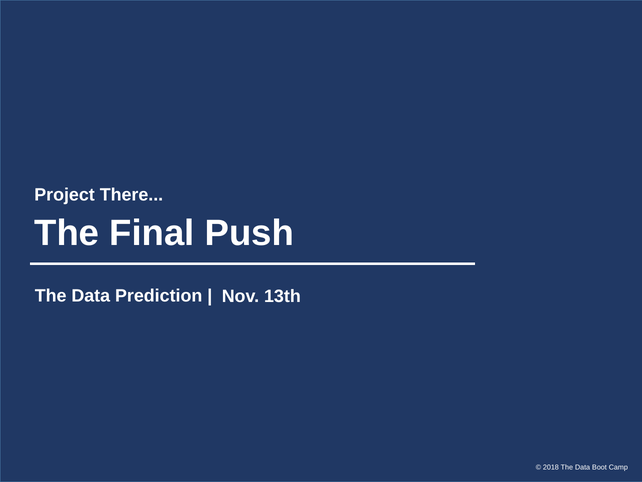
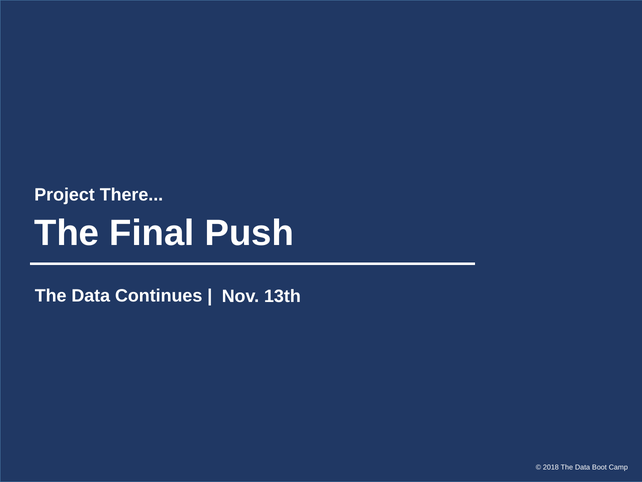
Prediction: Prediction -> Continues (159, 295)
